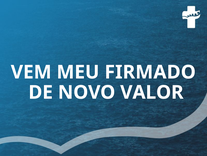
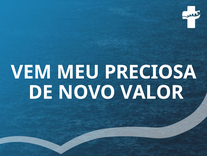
FIRMADO: FIRMADO -> PRECIOSA (150, 72)
